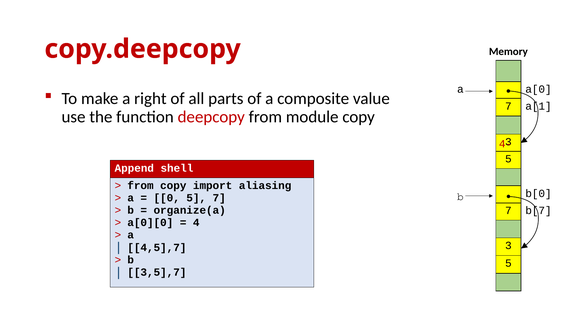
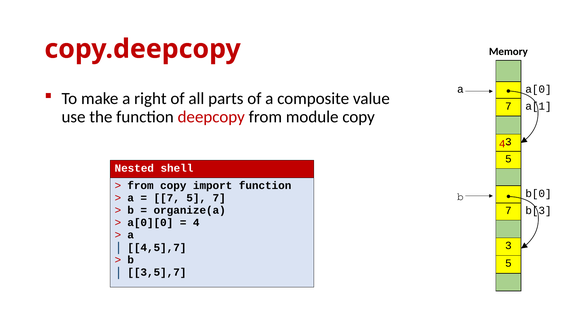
Append: Append -> Nested (134, 168)
import aliasing: aliasing -> function (265, 185)
0: 0 -> 7 (167, 198)
b[7: b[7 -> b[3 (538, 211)
